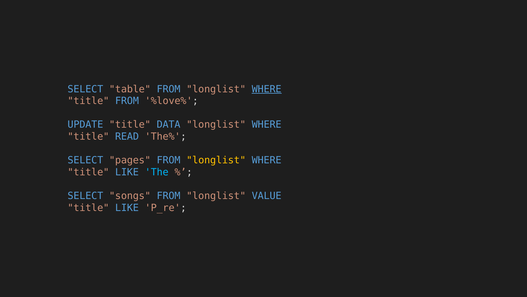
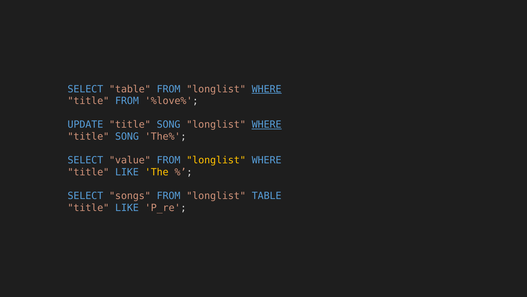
DATA: DATA -> SONG (169, 124)
WHERE underline: none -> present (267, 124)
READ: READ -> SONG (127, 136)
pages: pages -> value (130, 160)
The colour: light blue -> yellow (157, 172)
longlist VALUE: VALUE -> TABLE (267, 196)
